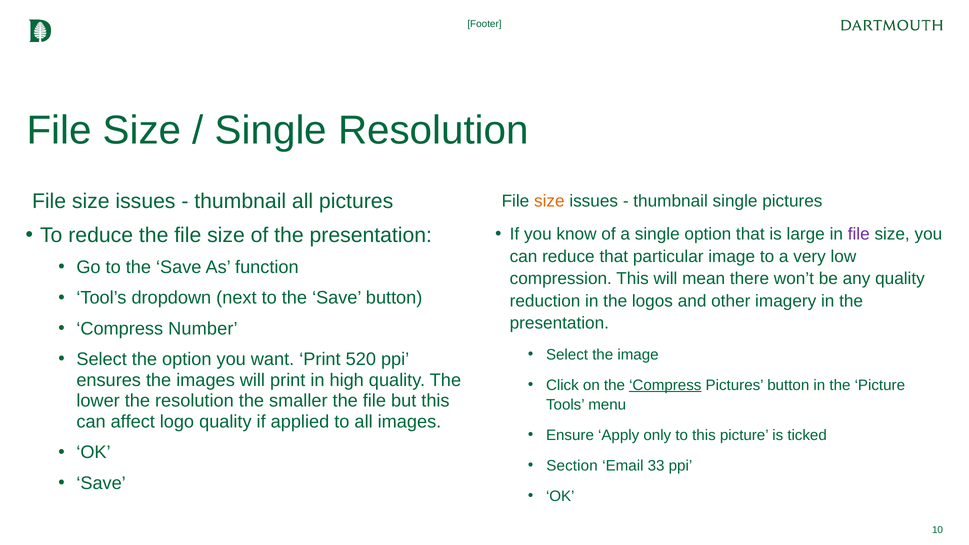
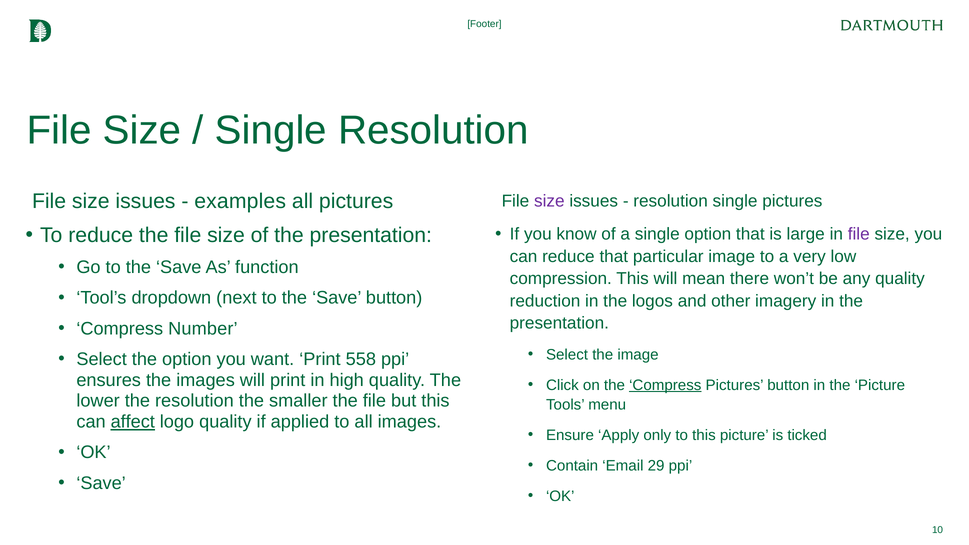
thumbnail: thumbnail -> examples (240, 201)
size colour: orange -> purple (549, 201)
thumbnail: thumbnail -> resolution (671, 201)
520: 520 -> 558 (361, 359)
affect underline: none -> present (133, 422)
Section: Section -> Contain (572, 466)
33: 33 -> 29 (656, 466)
